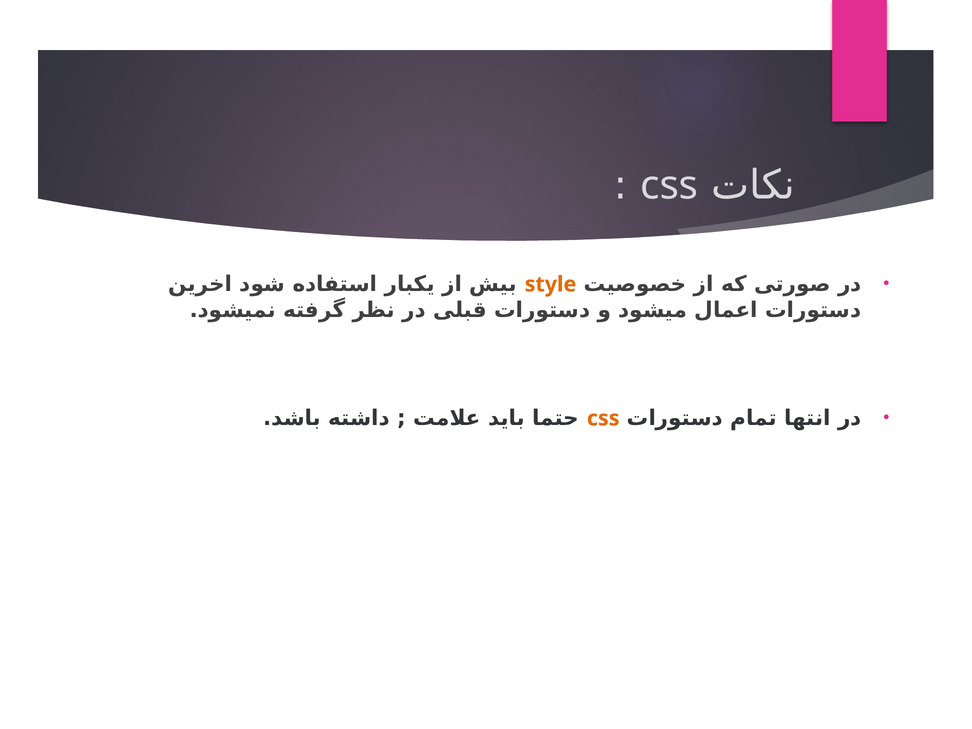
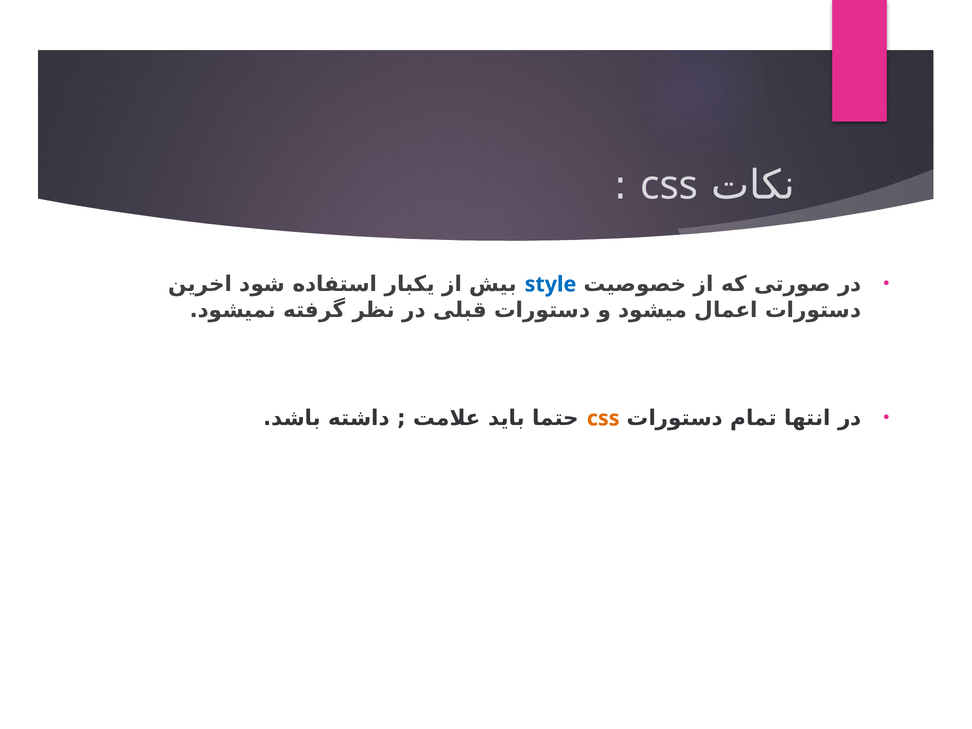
style colour: orange -> blue (551, 284)
